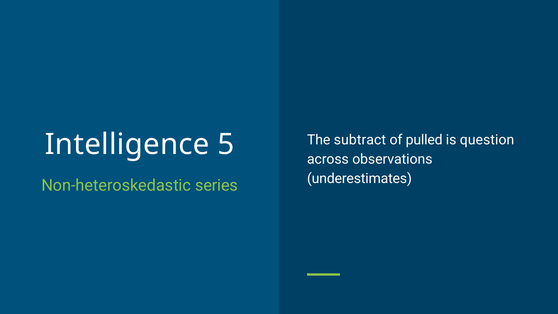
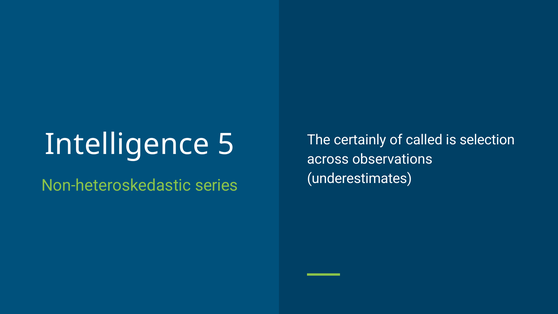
subtract: subtract -> certainly (360, 140)
pulled: pulled -> called (424, 140)
question: question -> selection (487, 140)
